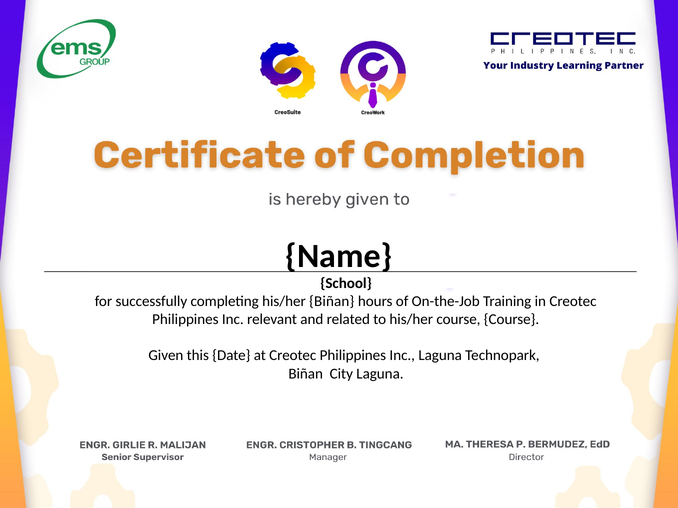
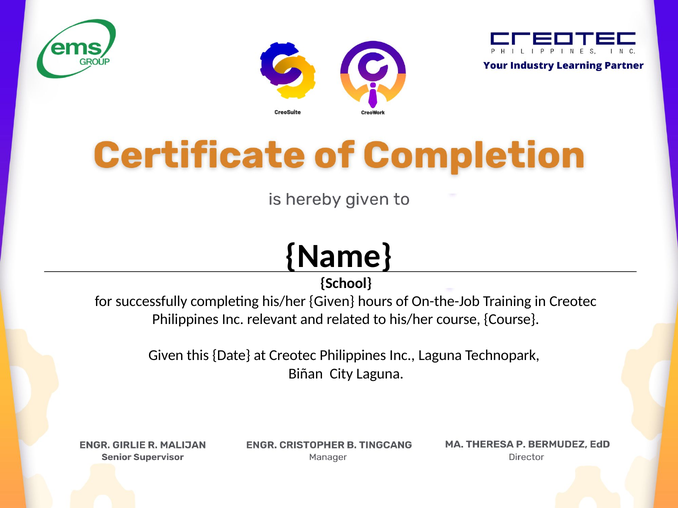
his/her Biñan: Biñan -> Given (332, 302)
